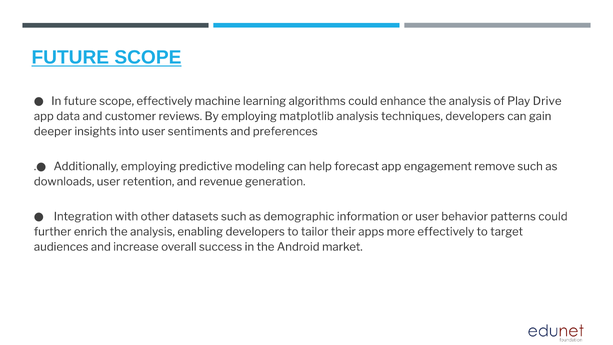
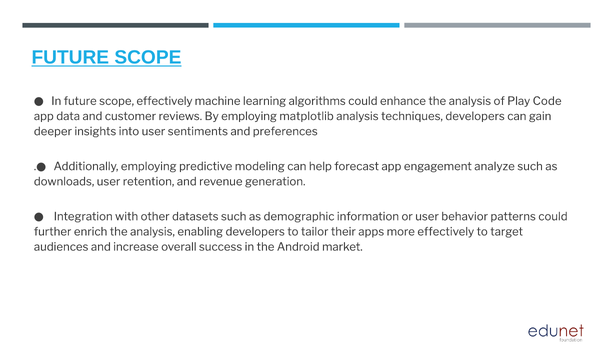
Drive: Drive -> Code (547, 101)
remove: remove -> analyze (495, 166)
